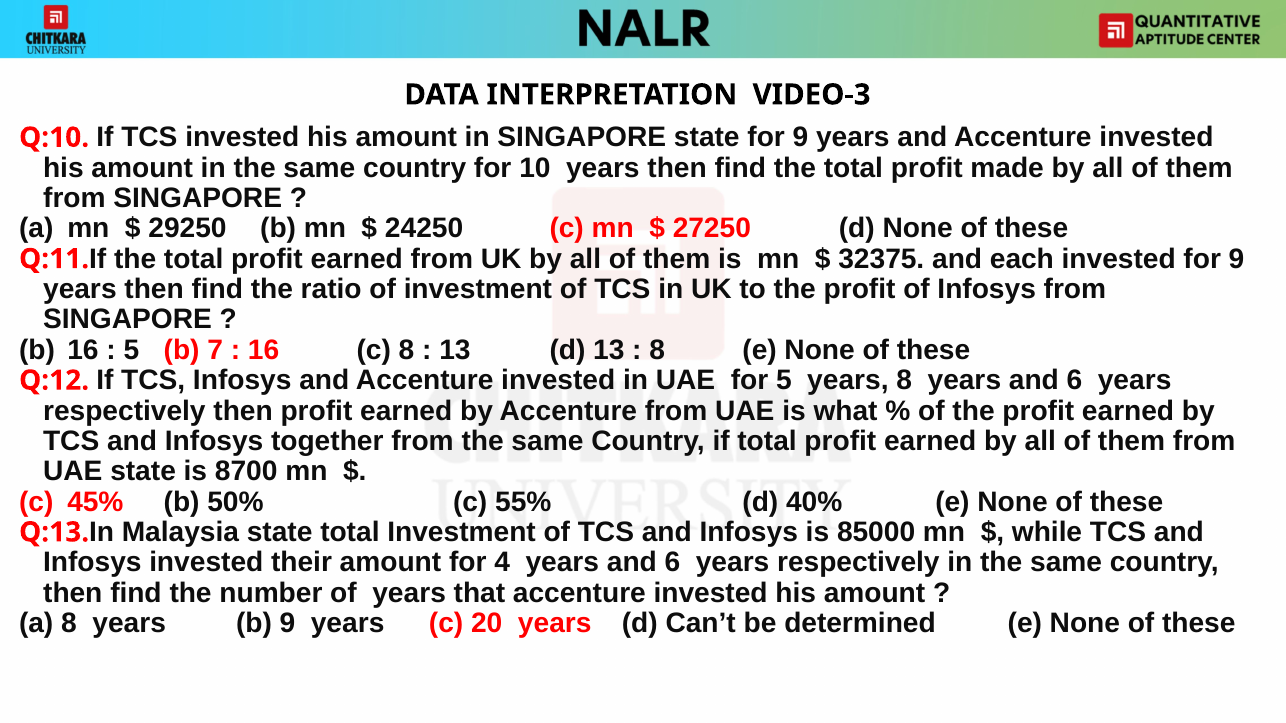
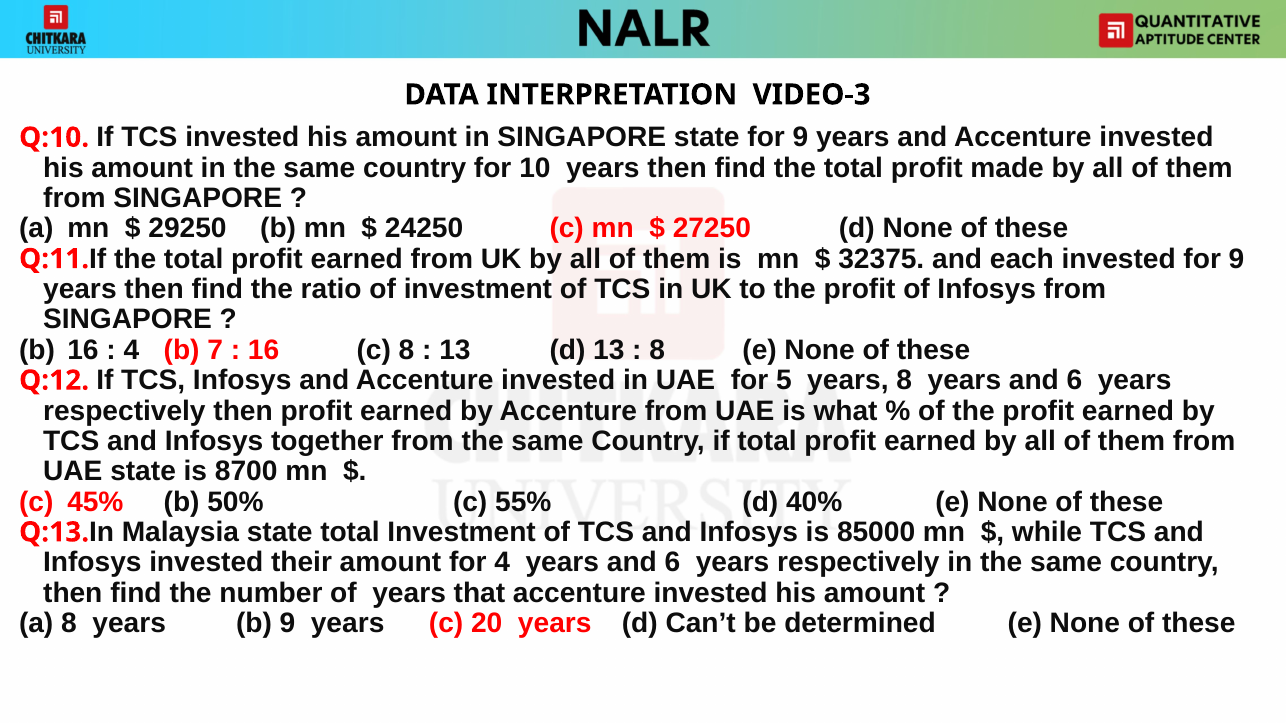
5: 5 -> 4 (131, 350)
